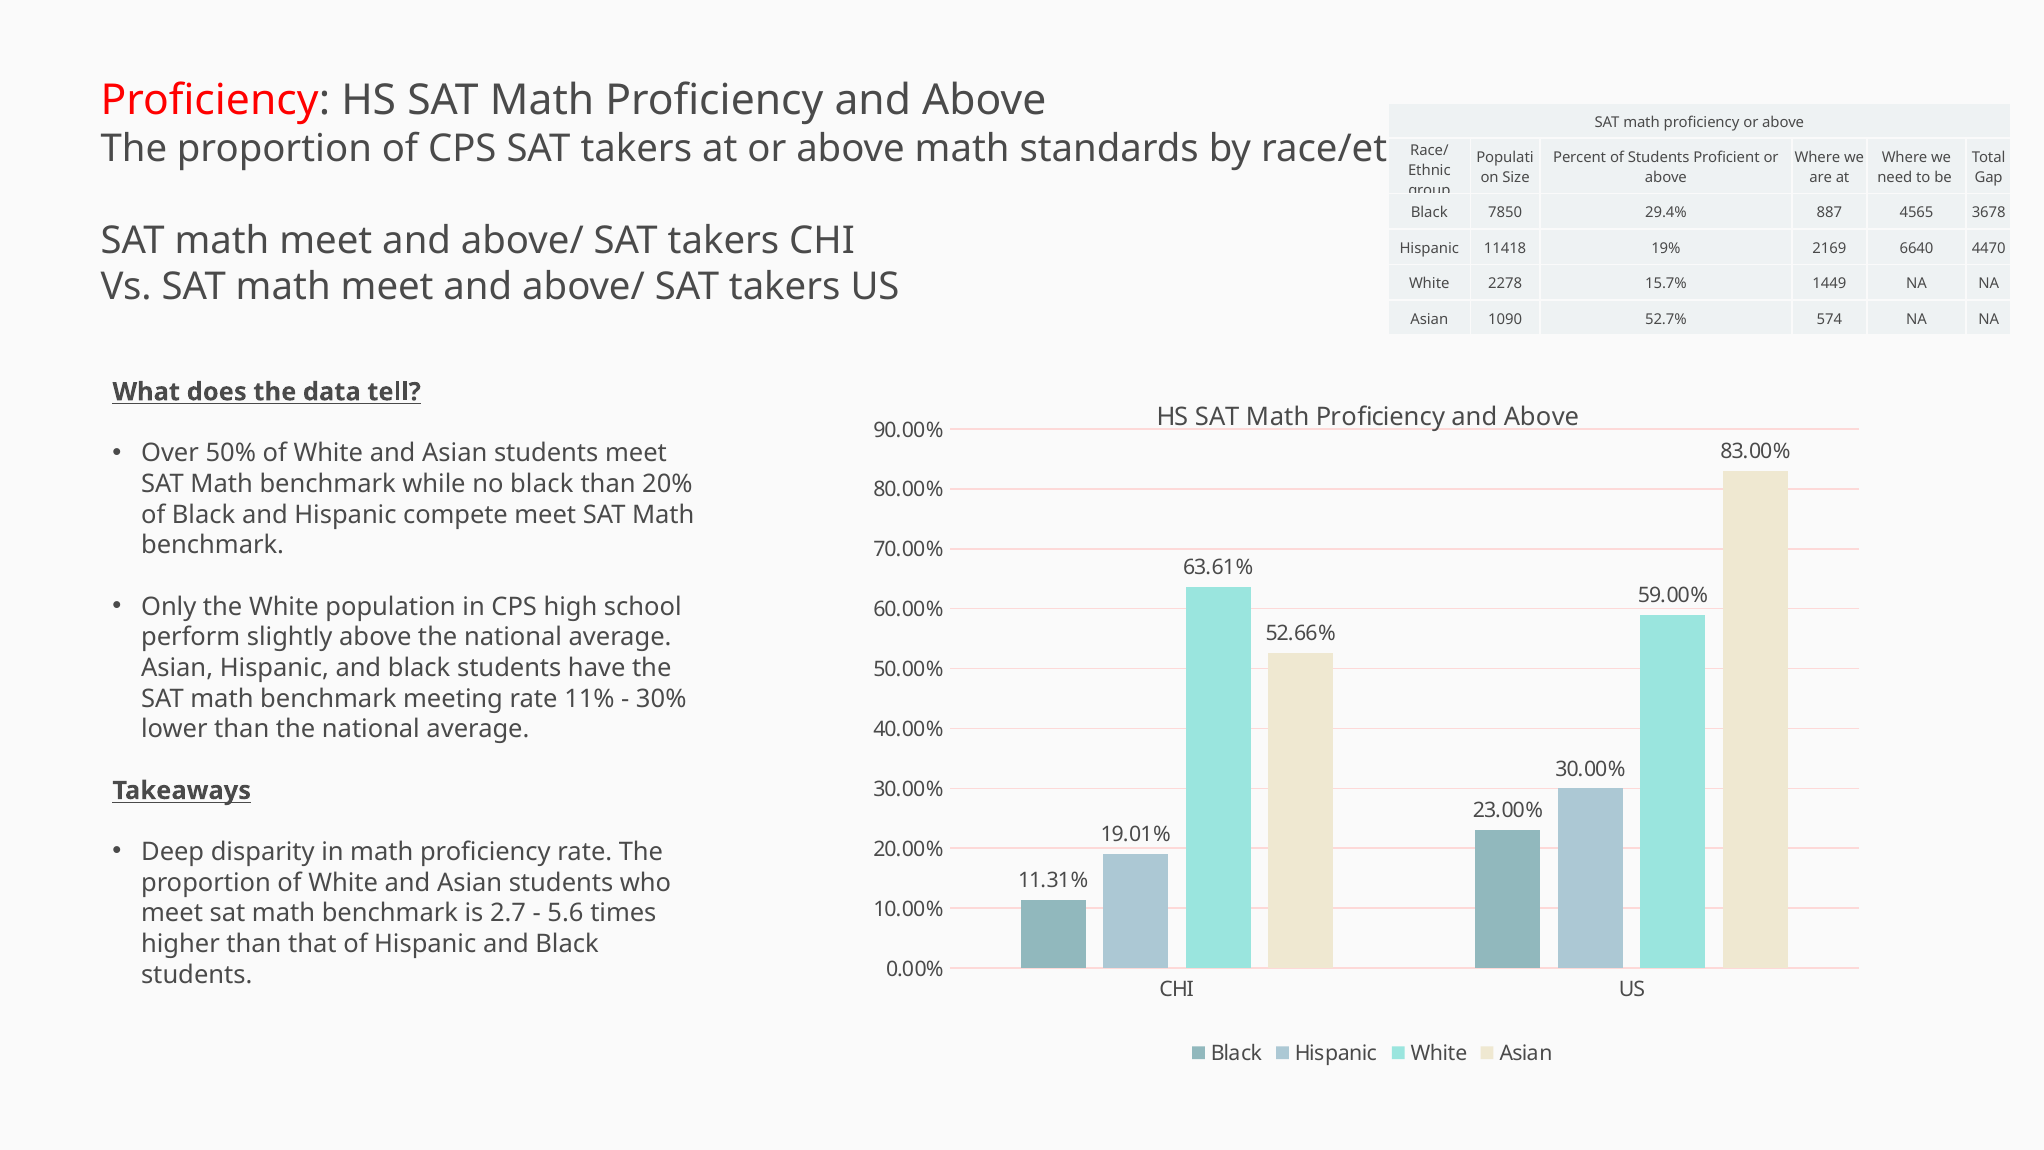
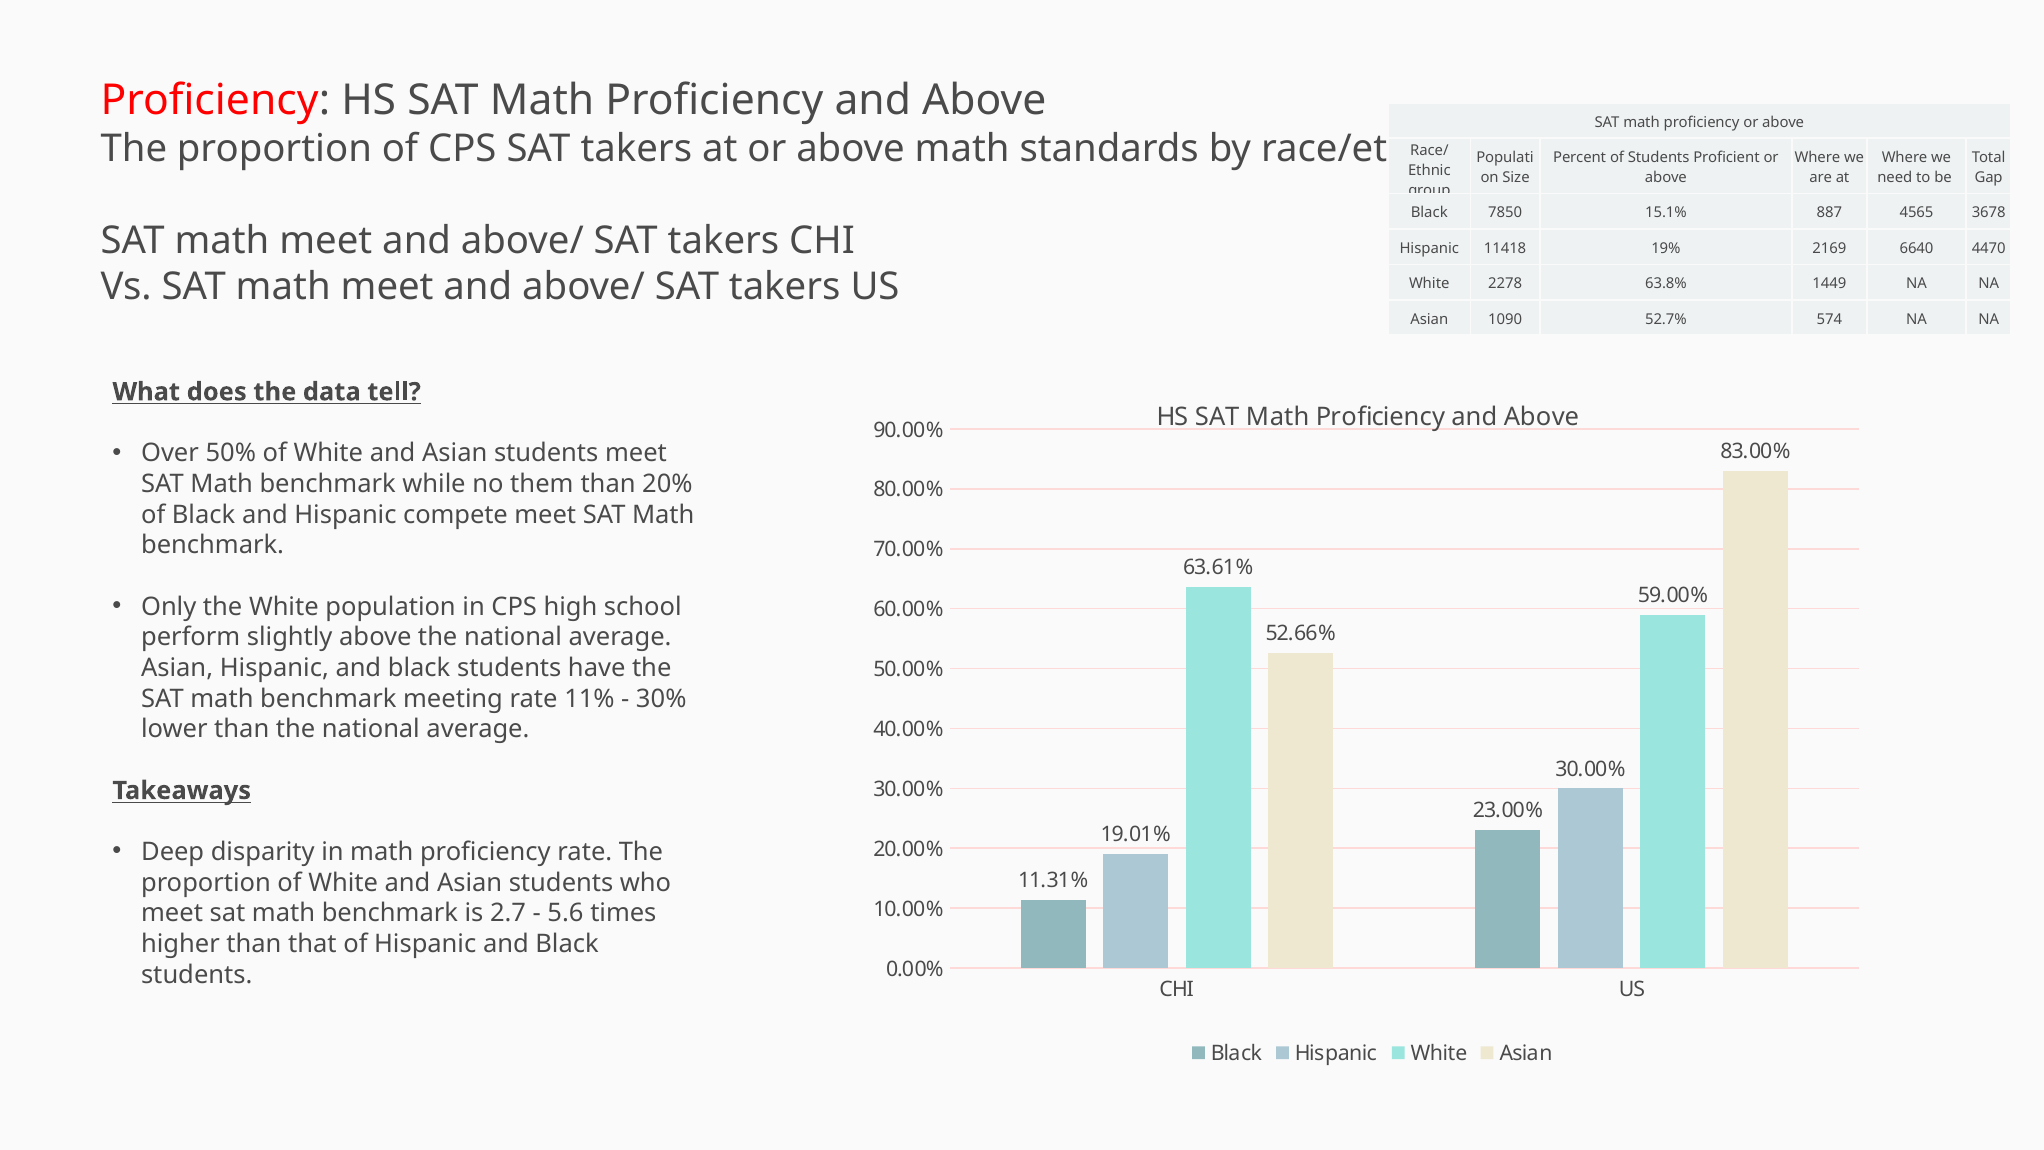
29.4%: 29.4% -> 15.1% (1666, 213)
15.7%: 15.7% -> 63.8% (1666, 284)
no black: black -> them (542, 484)
